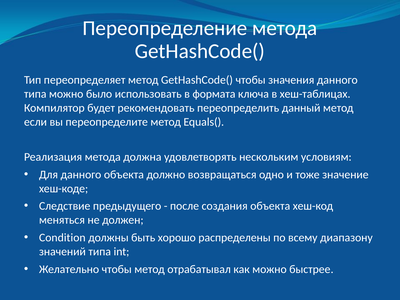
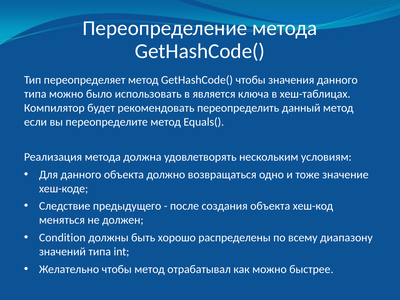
формата: формата -> является (214, 94)
